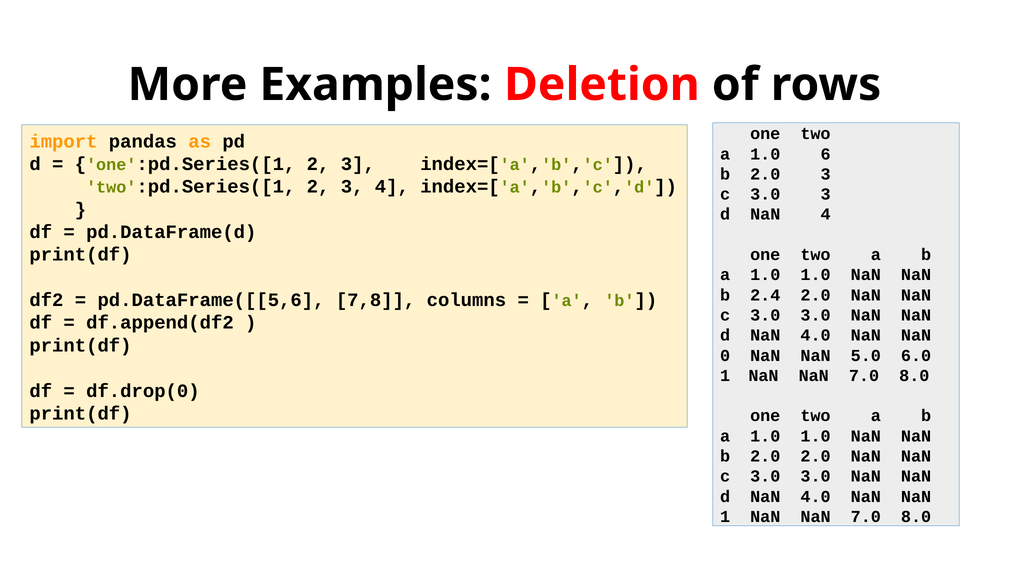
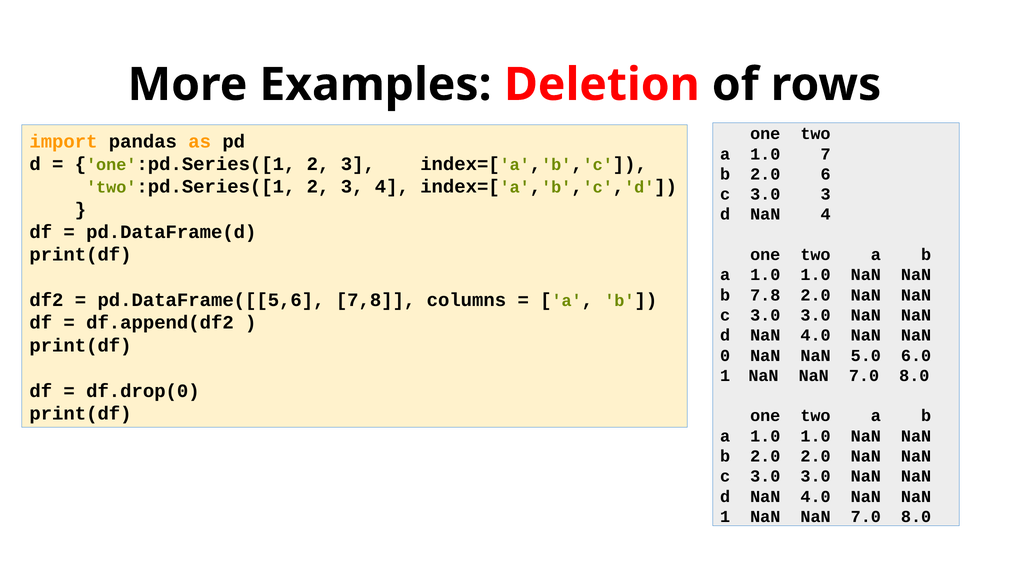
6: 6 -> 7 (826, 154)
2.0 3: 3 -> 6 (826, 174)
2.4: 2.4 -> 7.8 (765, 295)
